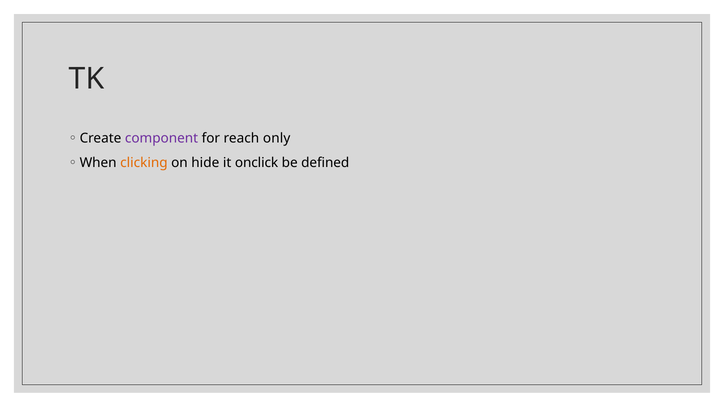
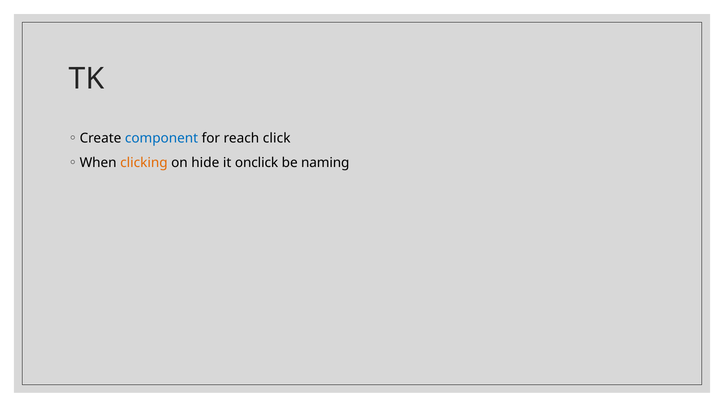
component colour: purple -> blue (162, 138)
only: only -> click (277, 138)
defined: defined -> naming (325, 163)
